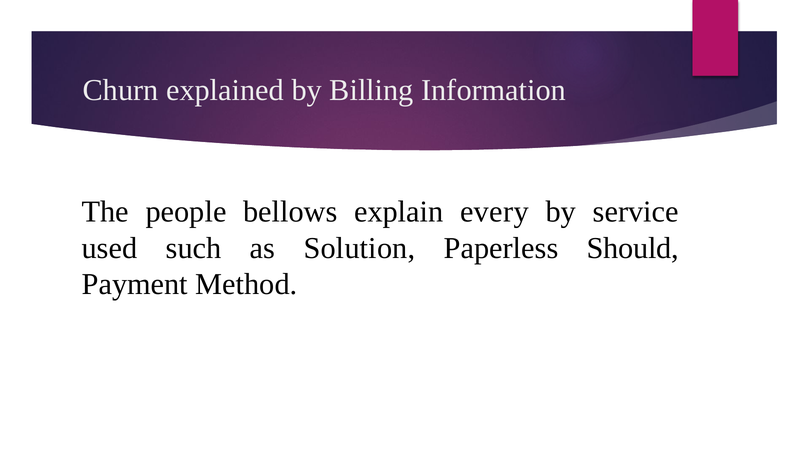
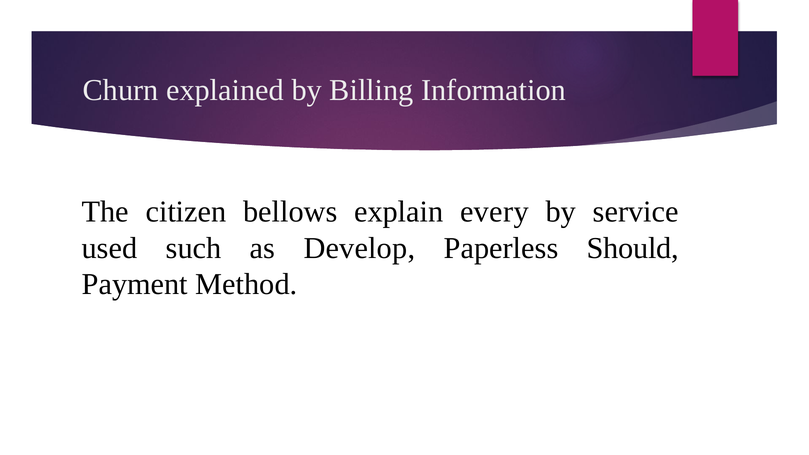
people: people -> citizen (186, 212)
Solution: Solution -> Develop (359, 248)
